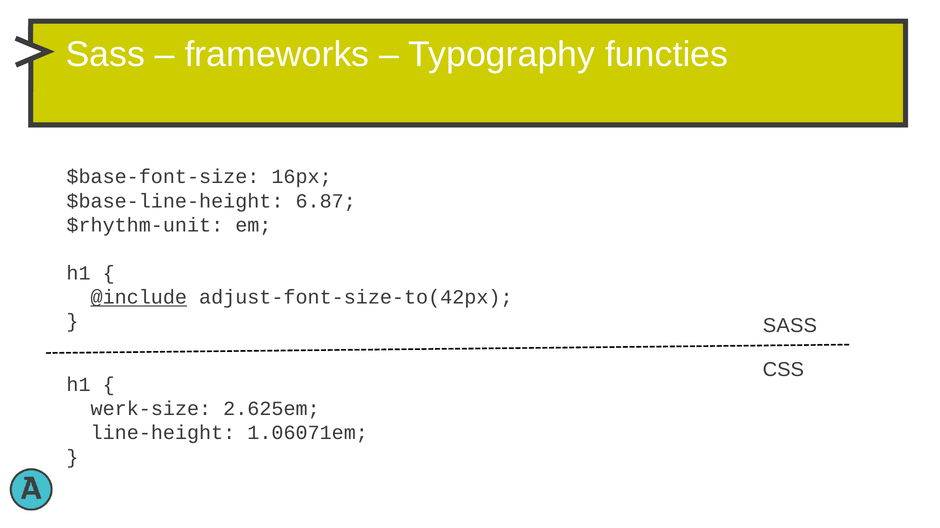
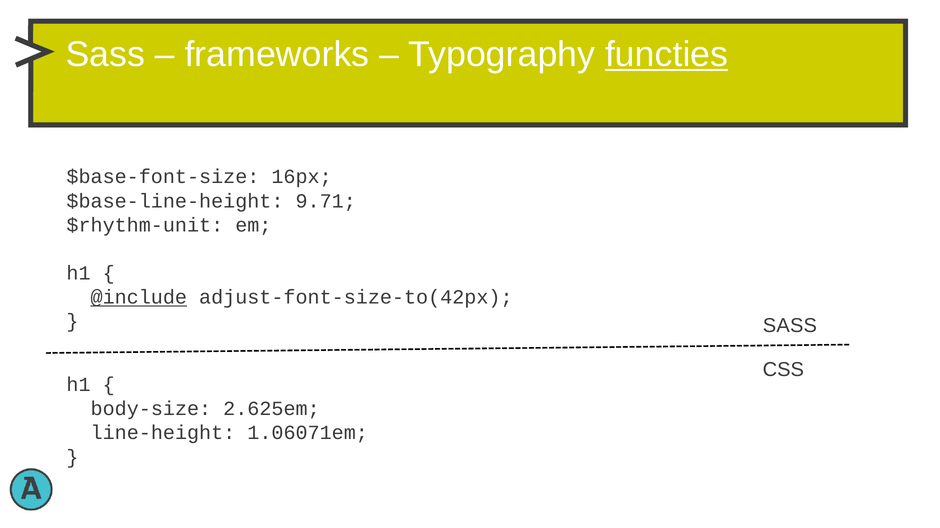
functies underline: none -> present (667, 55)
6.87: 6.87 -> 9.71 (326, 201)
werk-size: werk-size -> body-size (151, 409)
